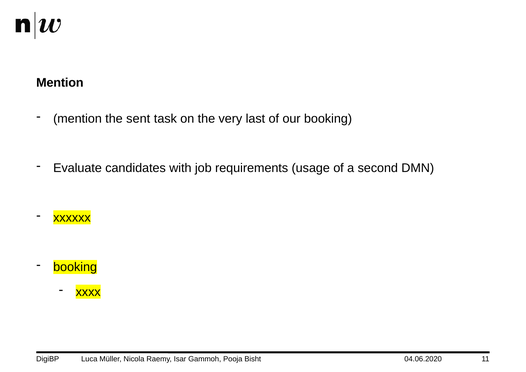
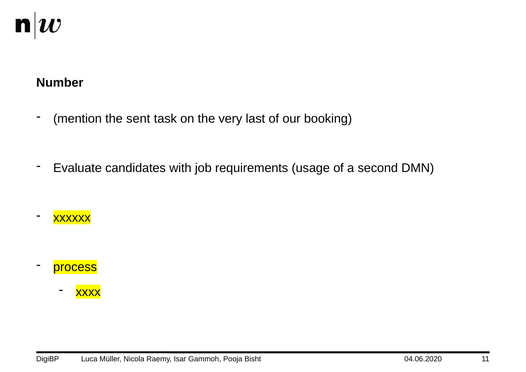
Mention: Mention -> Number (60, 83)
booking: booking -> process (75, 267)
